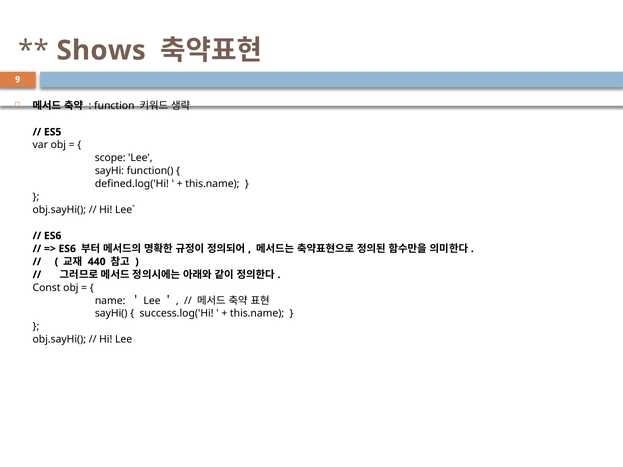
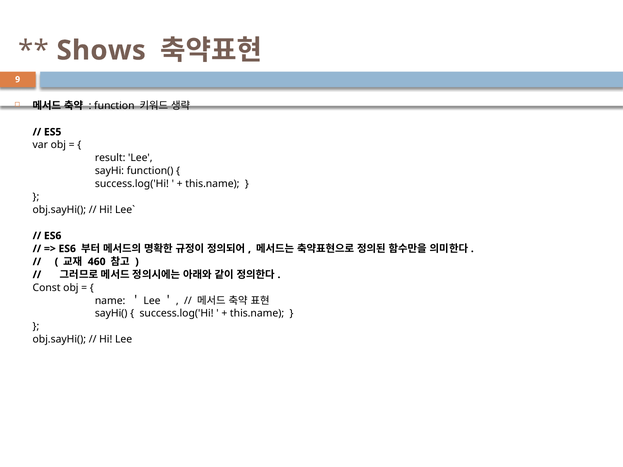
scope: scope -> result (110, 158)
defined.log('Hi: defined.log('Hi -> success.log('Hi (132, 184)
440: 440 -> 460 (97, 262)
